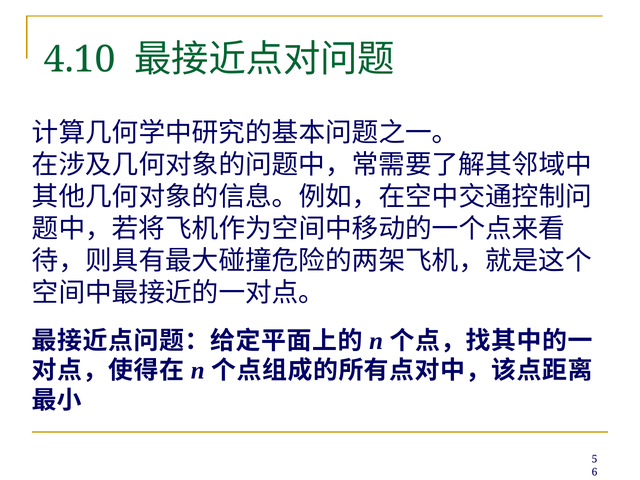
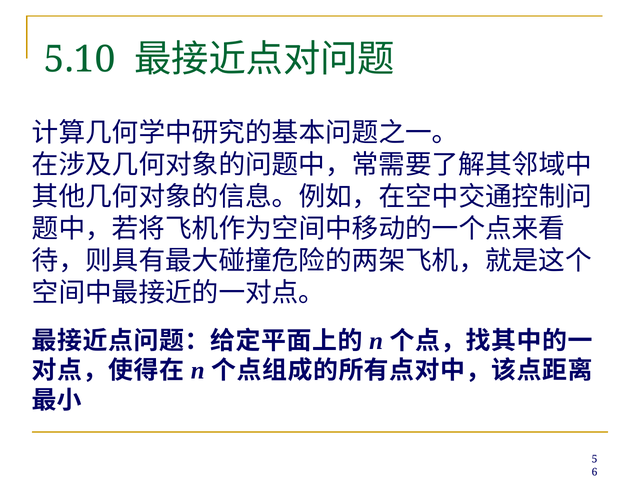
4.10: 4.10 -> 5.10 (80, 59)
